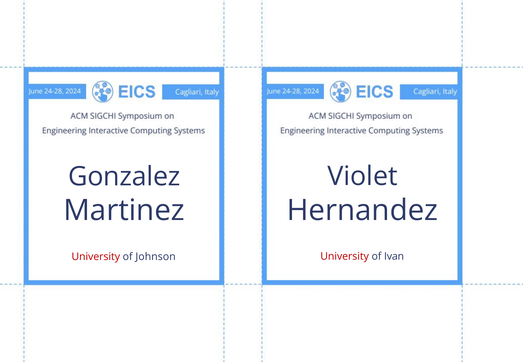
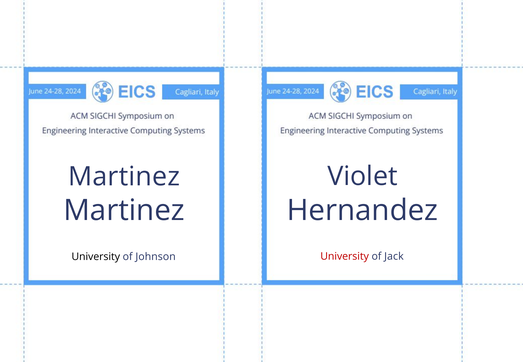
Gonzalez: Gonzalez -> Martinez (124, 177)
Ivan: Ivan -> Jack (394, 257)
University colour: red -> black (96, 257)
